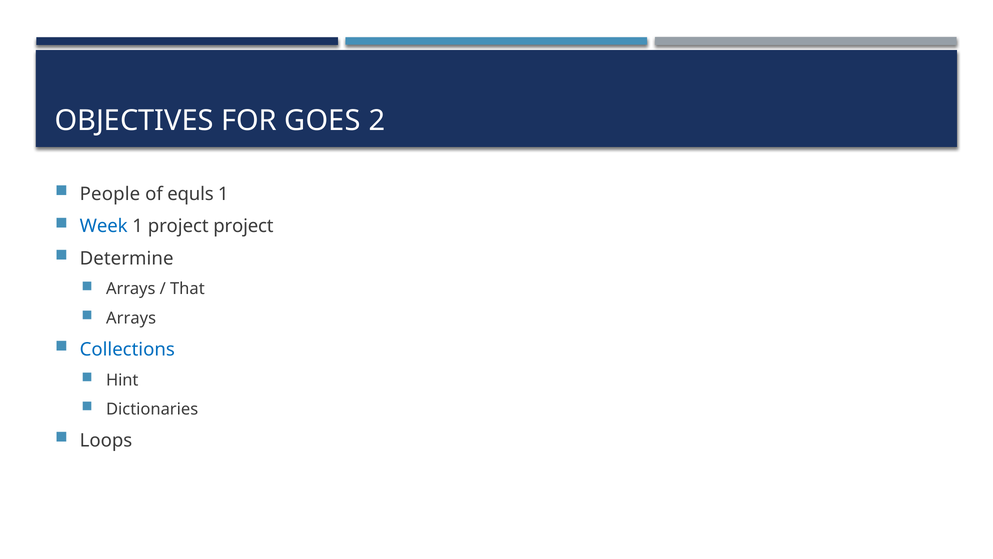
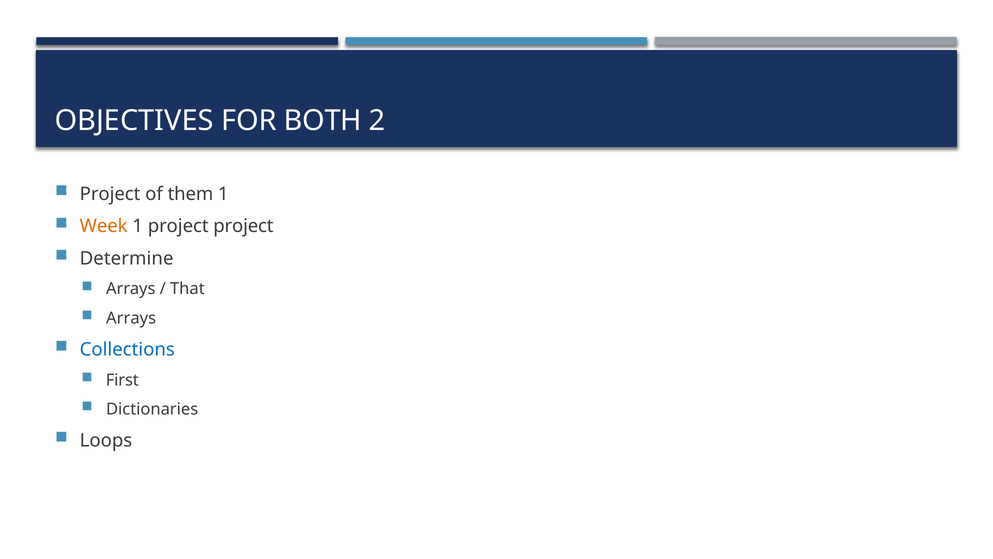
GOES: GOES -> BOTH (323, 121)
People: People -> Project (110, 194)
equls: equls -> them (190, 194)
Week colour: blue -> orange (104, 226)
Hint: Hint -> First (122, 380)
